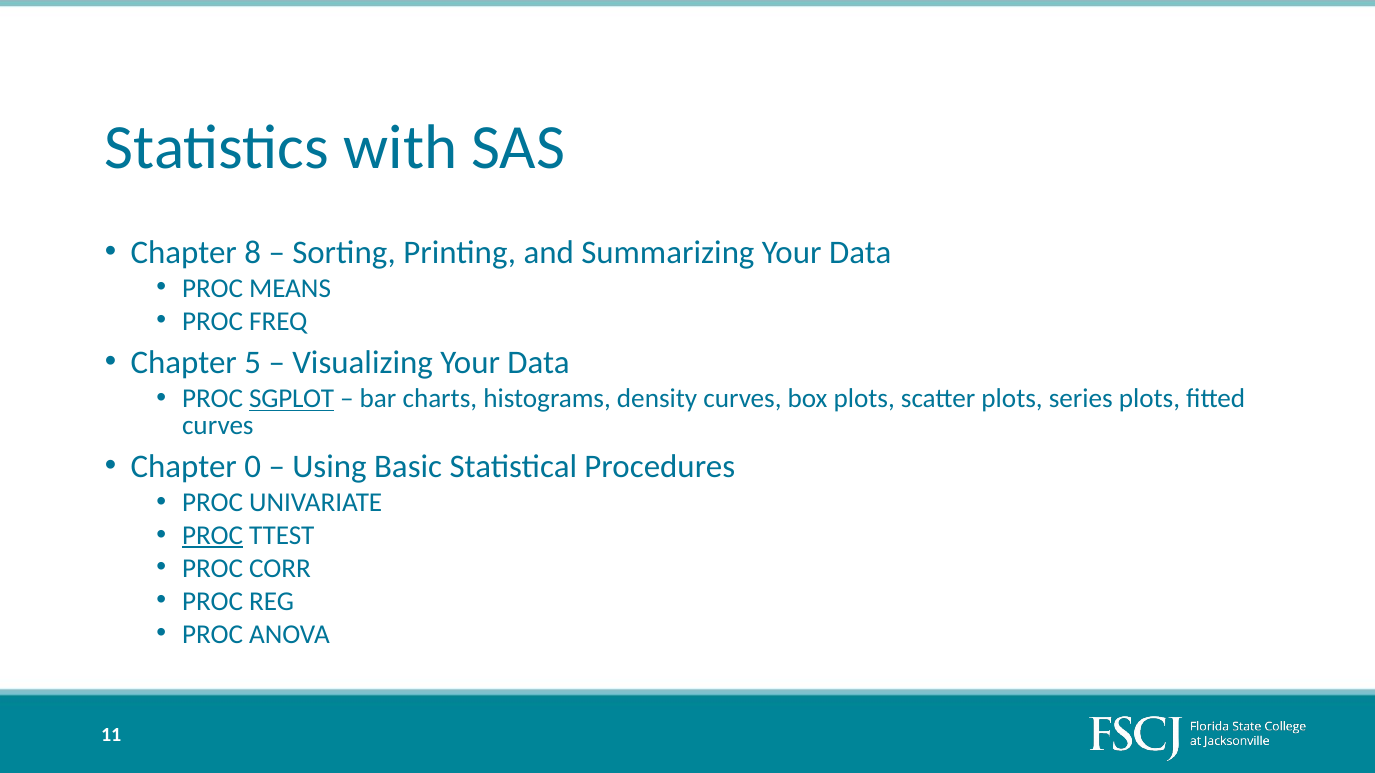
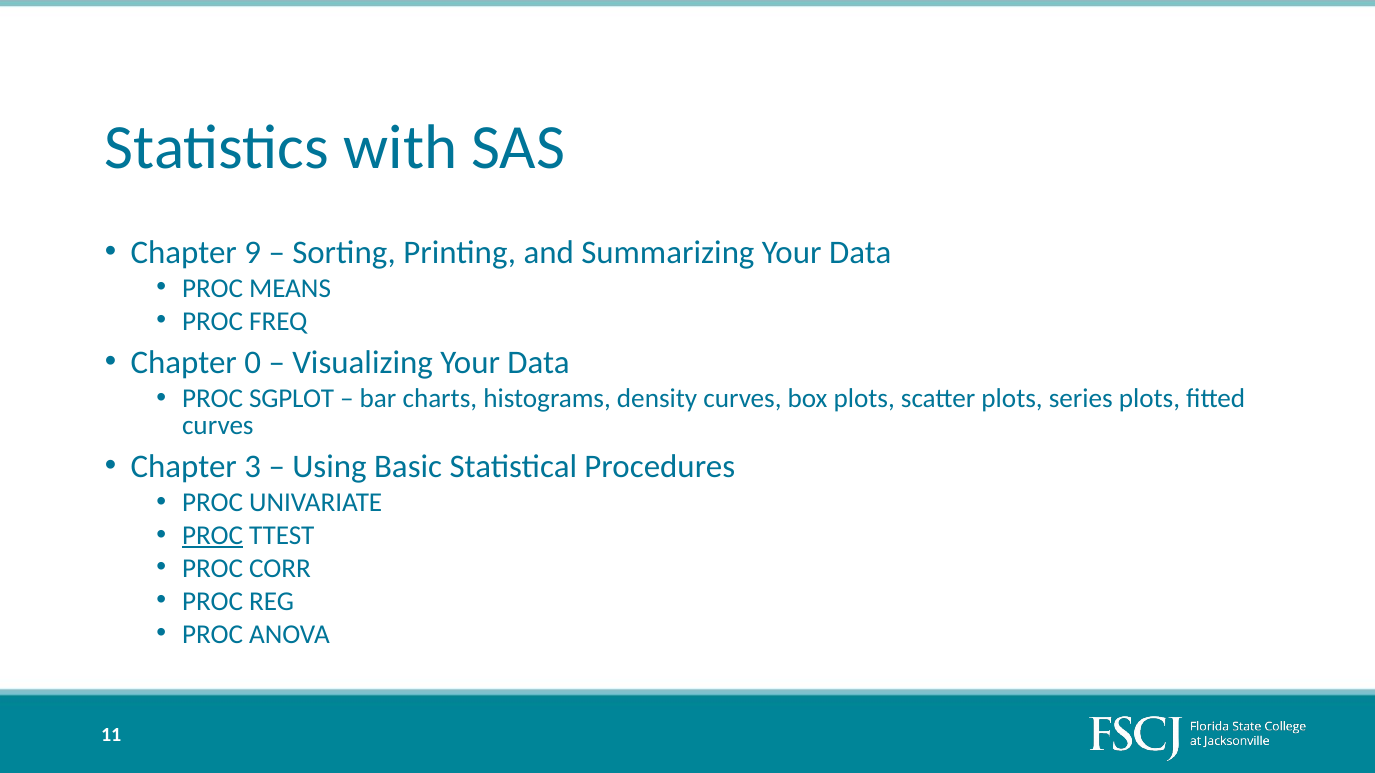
8: 8 -> 9 (253, 253)
5: 5 -> 0 (253, 363)
SGPLOT underline: present -> none (292, 399)
0: 0 -> 3 (253, 467)
